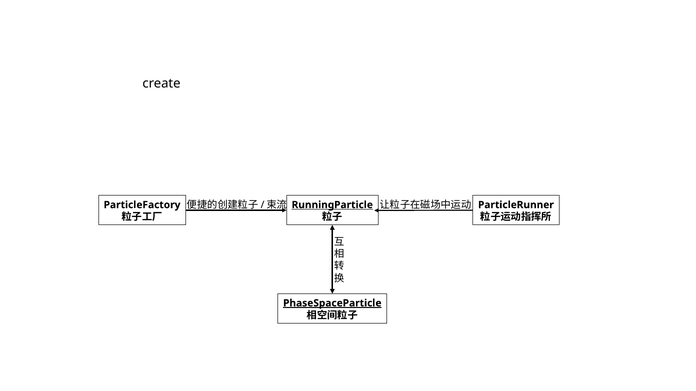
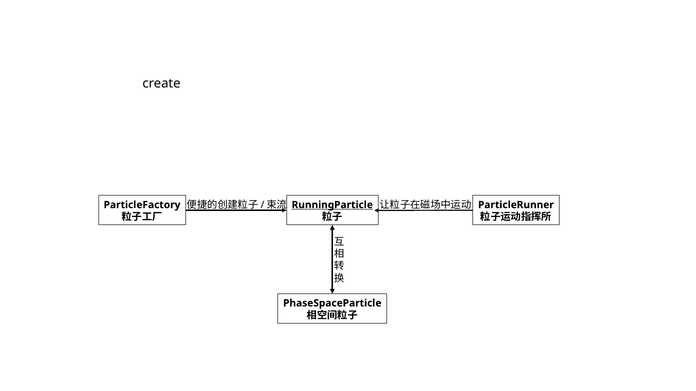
PhaseSpaceParticle underline: present -> none (332, 303)
